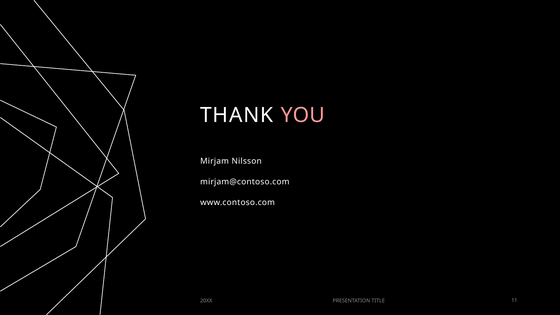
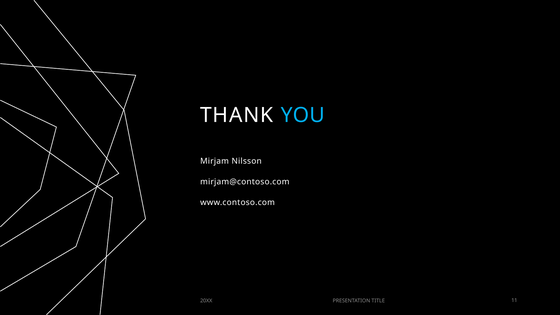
YOU colour: pink -> light blue (303, 115)
